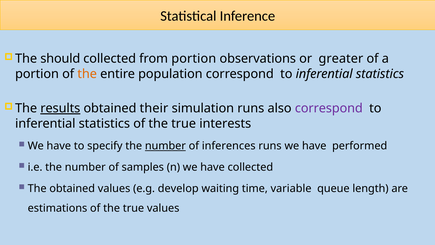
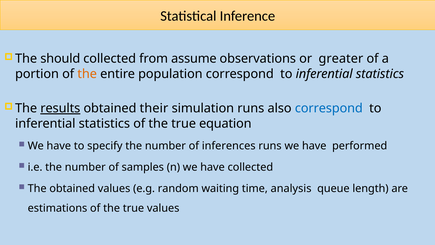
from portion: portion -> assume (194, 59)
correspond colour: purple -> blue (329, 108)
interests: interests -> equation (225, 123)
number underline: present -> none (165, 146)
develop: develop -> random (178, 188)
variable: variable -> analysis (291, 188)
